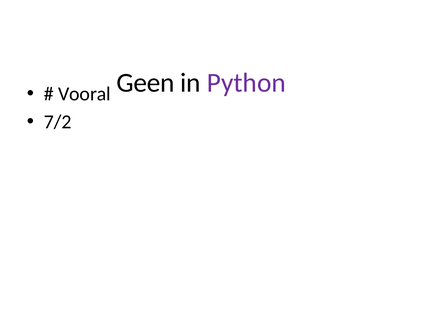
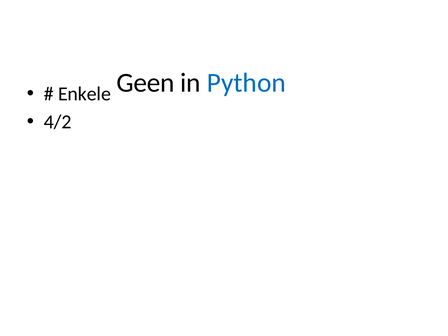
Python colour: purple -> blue (246, 83)
Vooral: Vooral -> Enkele (84, 94)
7/2: 7/2 -> 4/2 (58, 122)
